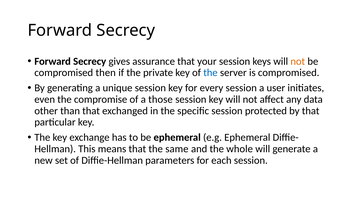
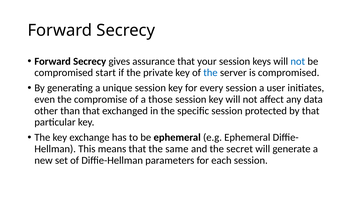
not colour: orange -> blue (298, 61)
then: then -> start (106, 73)
whole: whole -> secret (240, 149)
